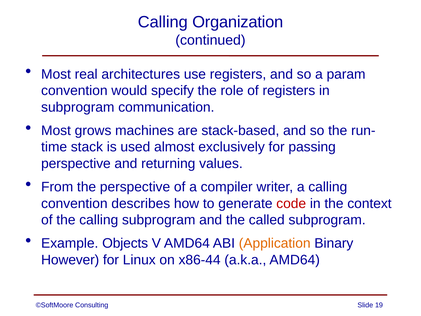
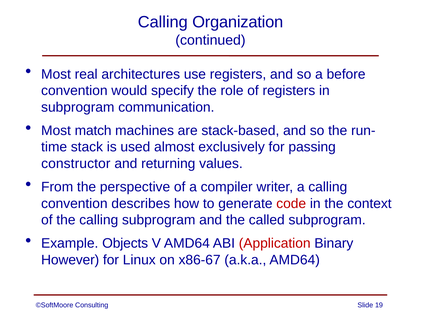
param: param -> before (346, 74)
grows: grows -> match (93, 130)
perspective: perspective -> constructor (76, 163)
Application colour: orange -> red (275, 243)
x86-44: x86-44 -> x86-67 (200, 260)
